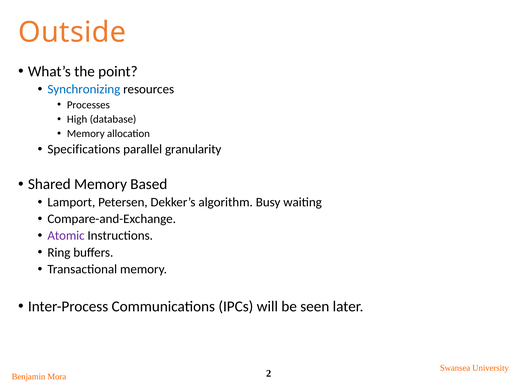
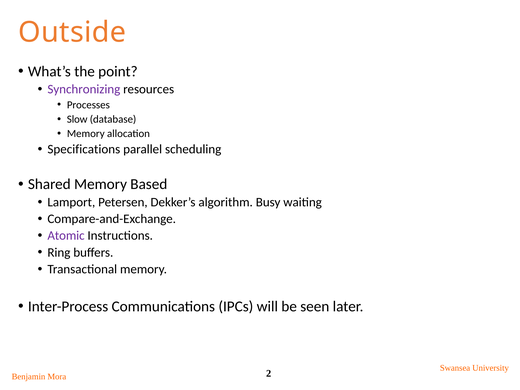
Synchronizing colour: blue -> purple (84, 89)
High: High -> Slow (77, 119)
granularity: granularity -> scheduling (193, 149)
